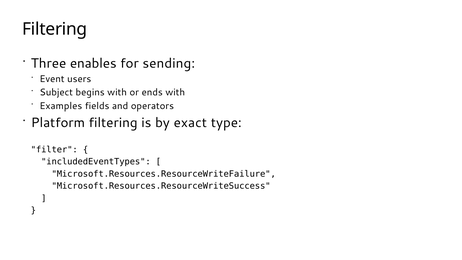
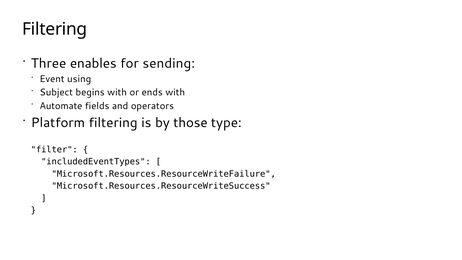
users: users -> using (79, 79)
Examples: Examples -> Automate (61, 106)
exact: exact -> those (190, 123)
